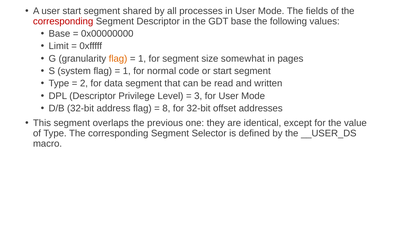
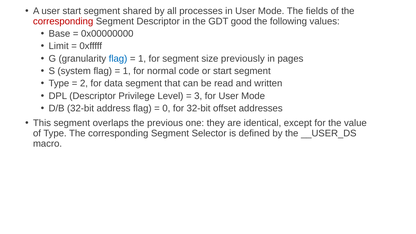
GDT base: base -> good (241, 21)
flag colour: orange -> blue (118, 59)
somewhat: somewhat -> previously (243, 59)
8: 8 -> 0 (166, 108)
